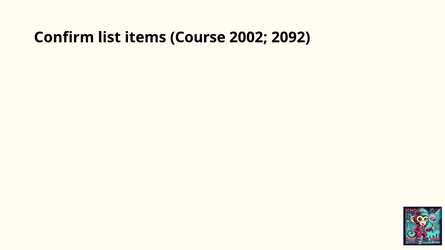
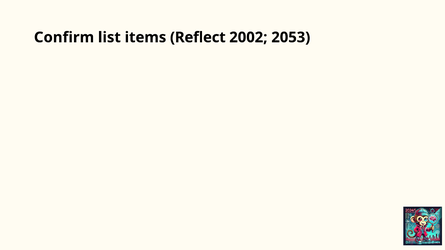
Course: Course -> Reflect (198, 37)
2092: 2092 -> 2053 (291, 37)
